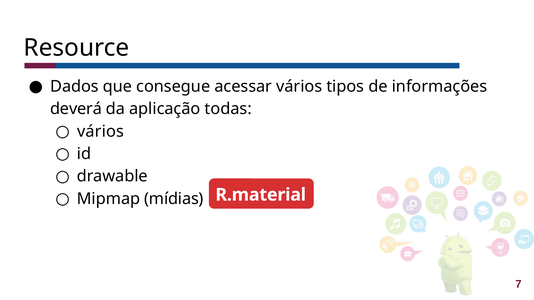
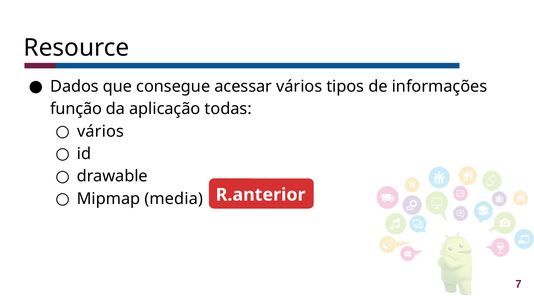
deverá: deverá -> função (76, 109)
mídias: mídias -> media (174, 199)
R.material: R.material -> R.anterior (261, 195)
